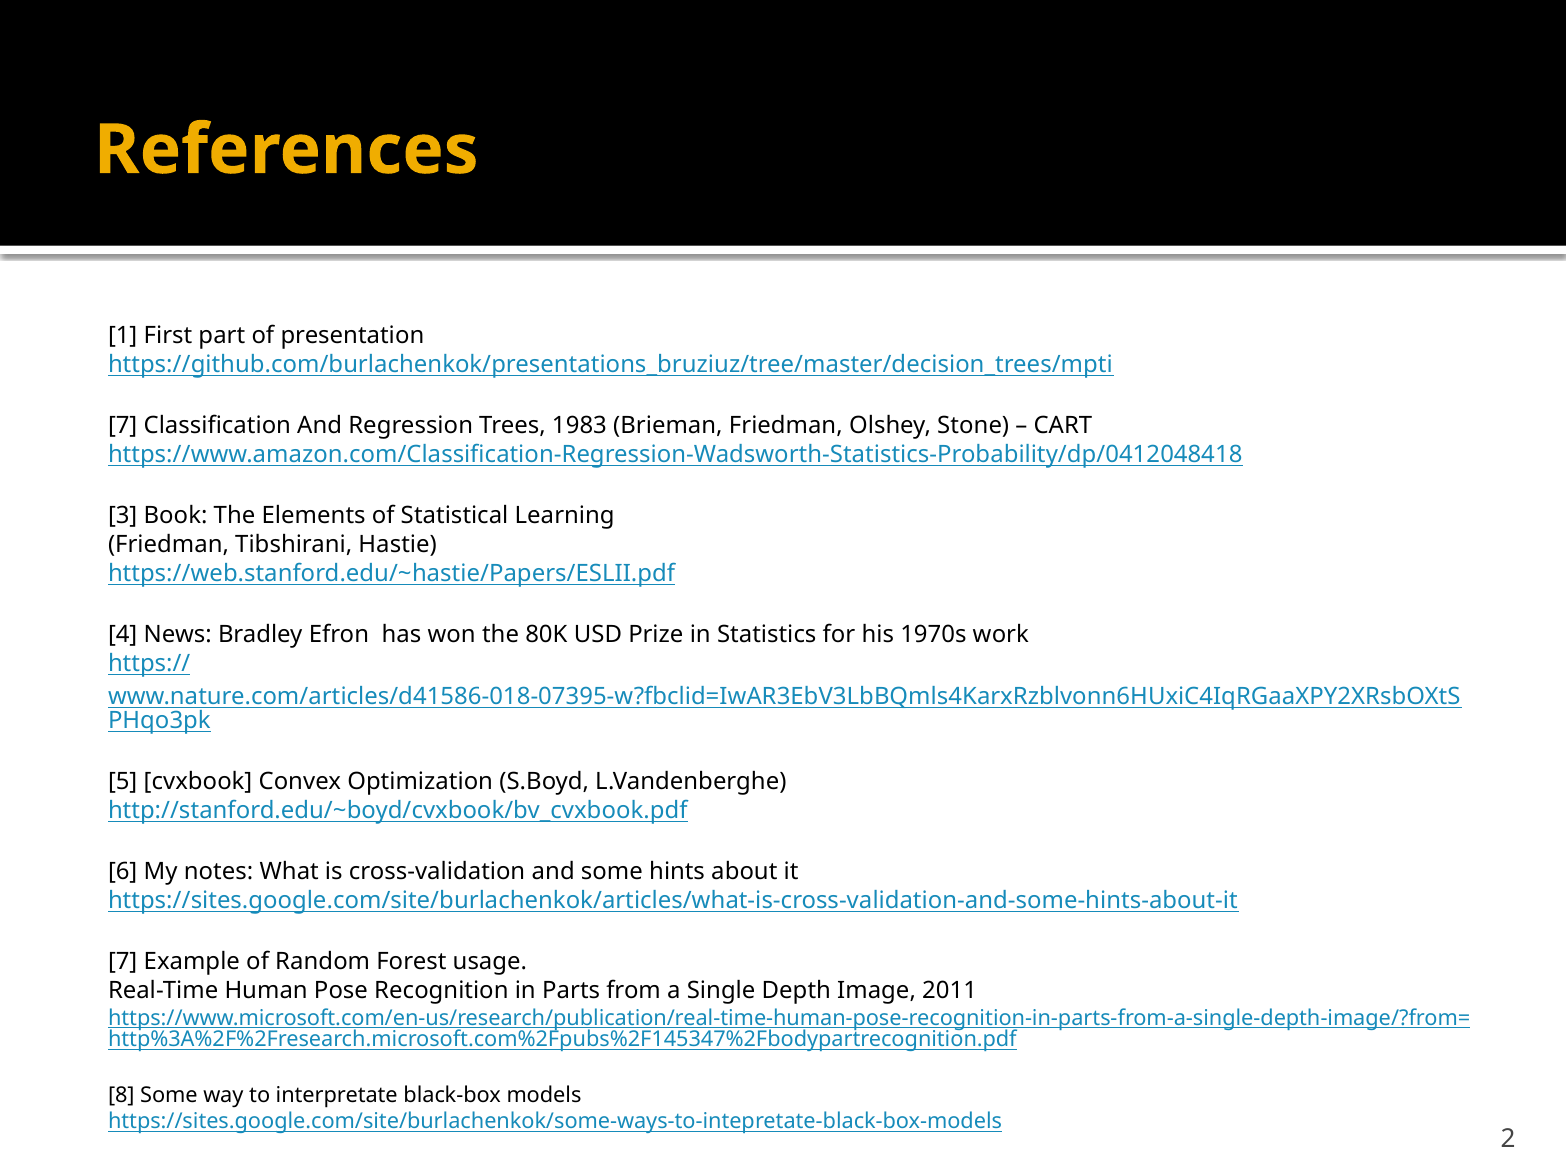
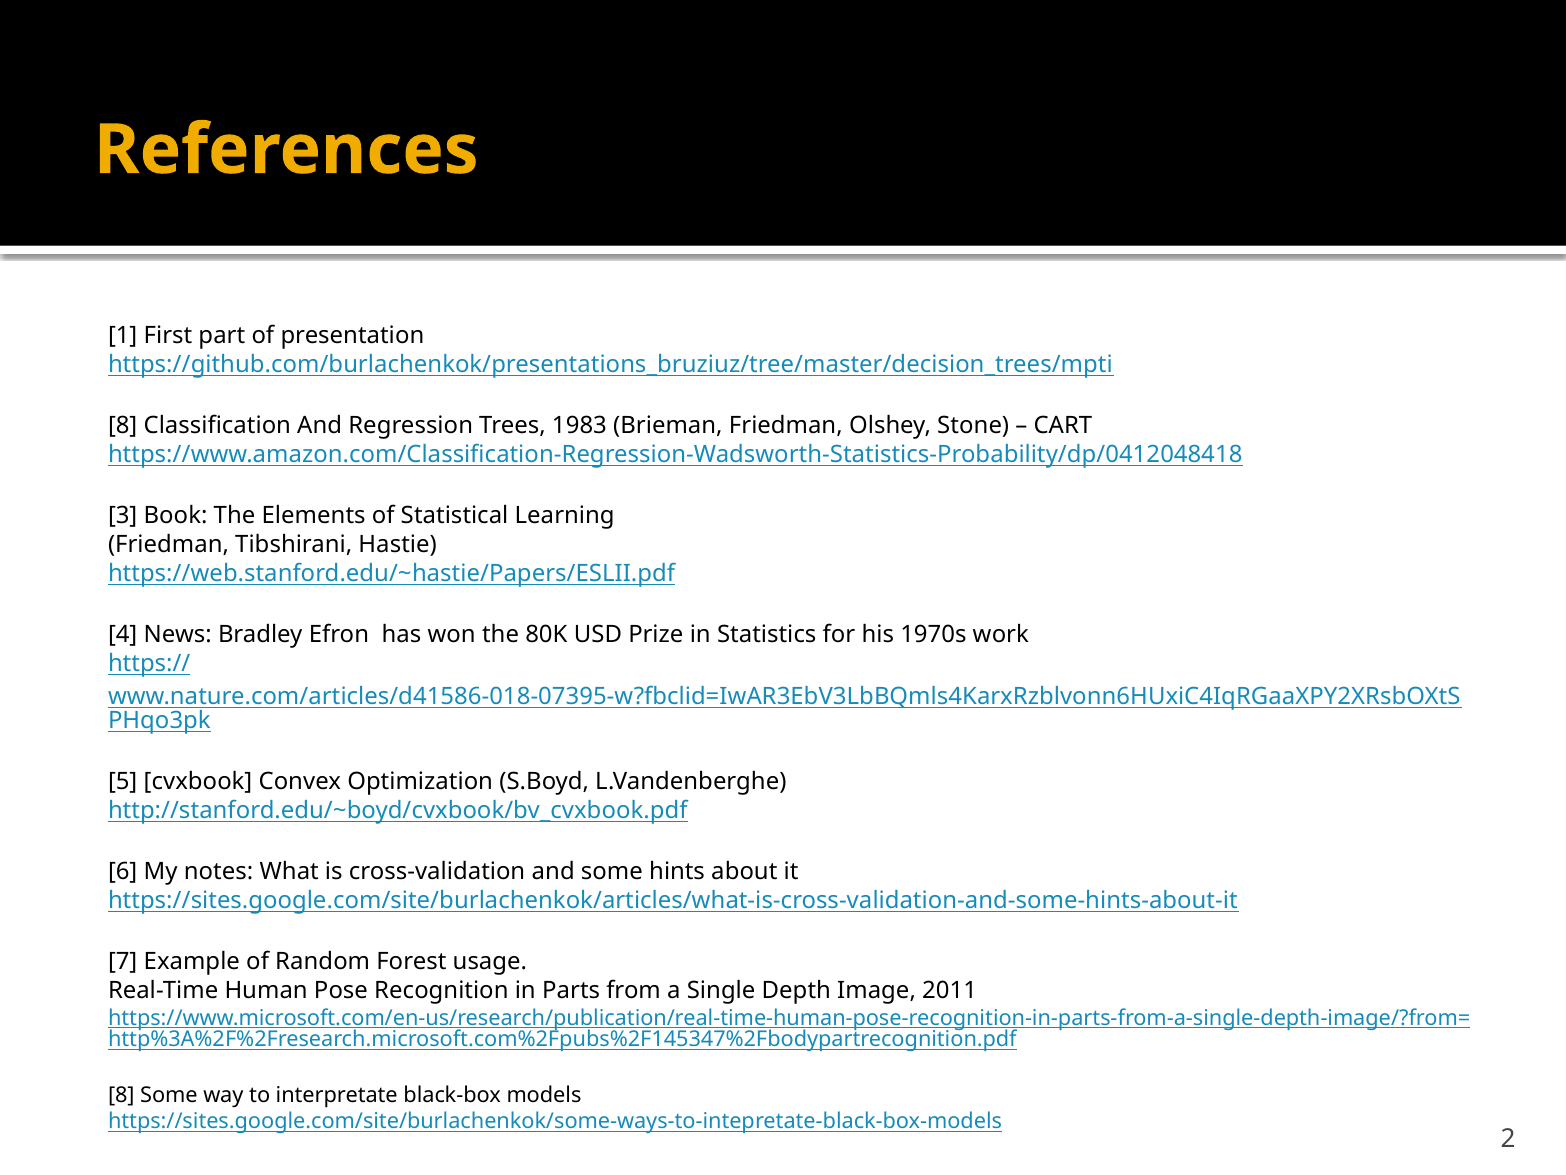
7: 7 -> 8 (123, 426)
